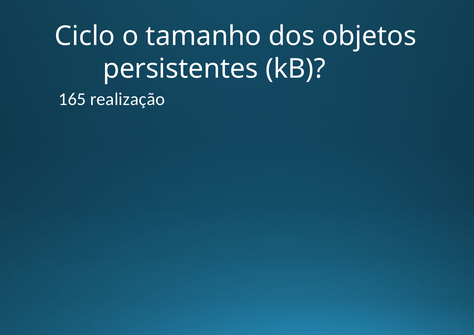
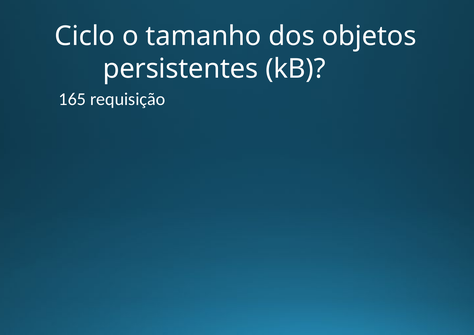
realização: realização -> requisição (128, 99)
